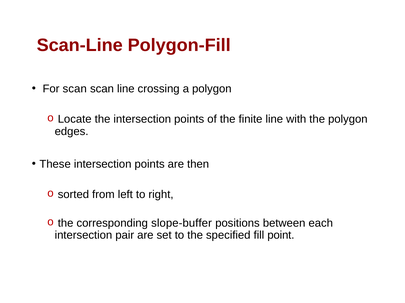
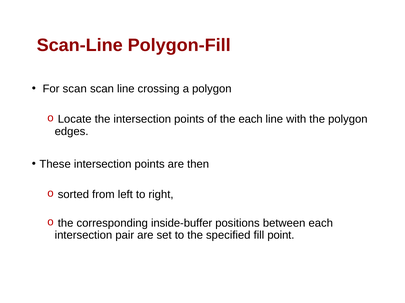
the finite: finite -> each (251, 120)
slope-buffer: slope-buffer -> inside-buffer (182, 224)
